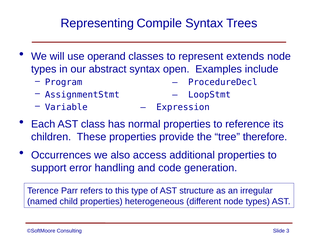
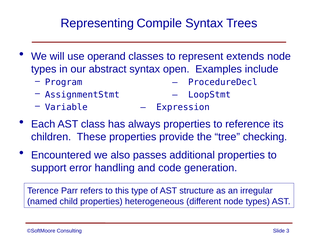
normal: normal -> always (144, 124)
therefore: therefore -> checking (265, 137)
Occurrences: Occurrences -> Encountered (61, 155)
access: access -> passes (150, 155)
